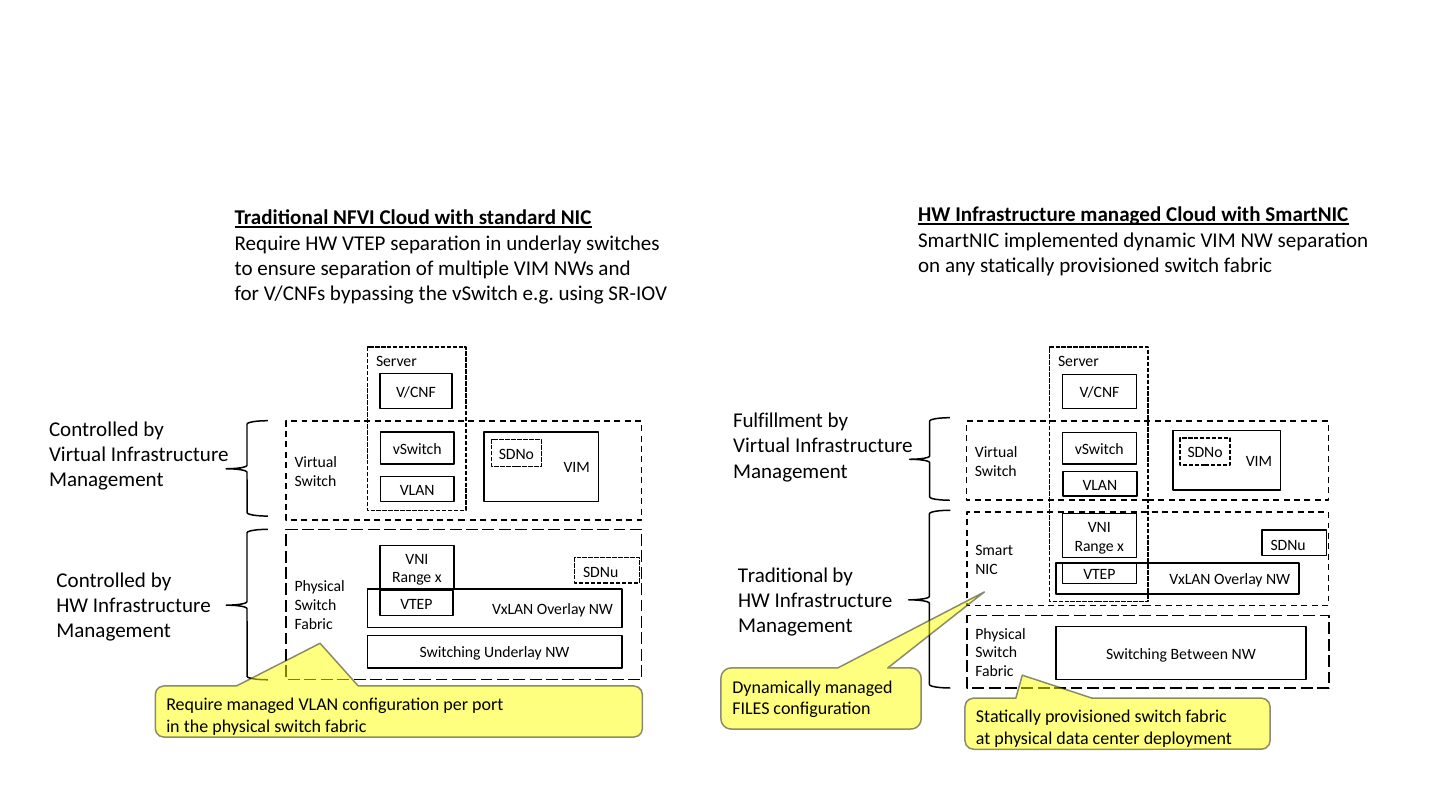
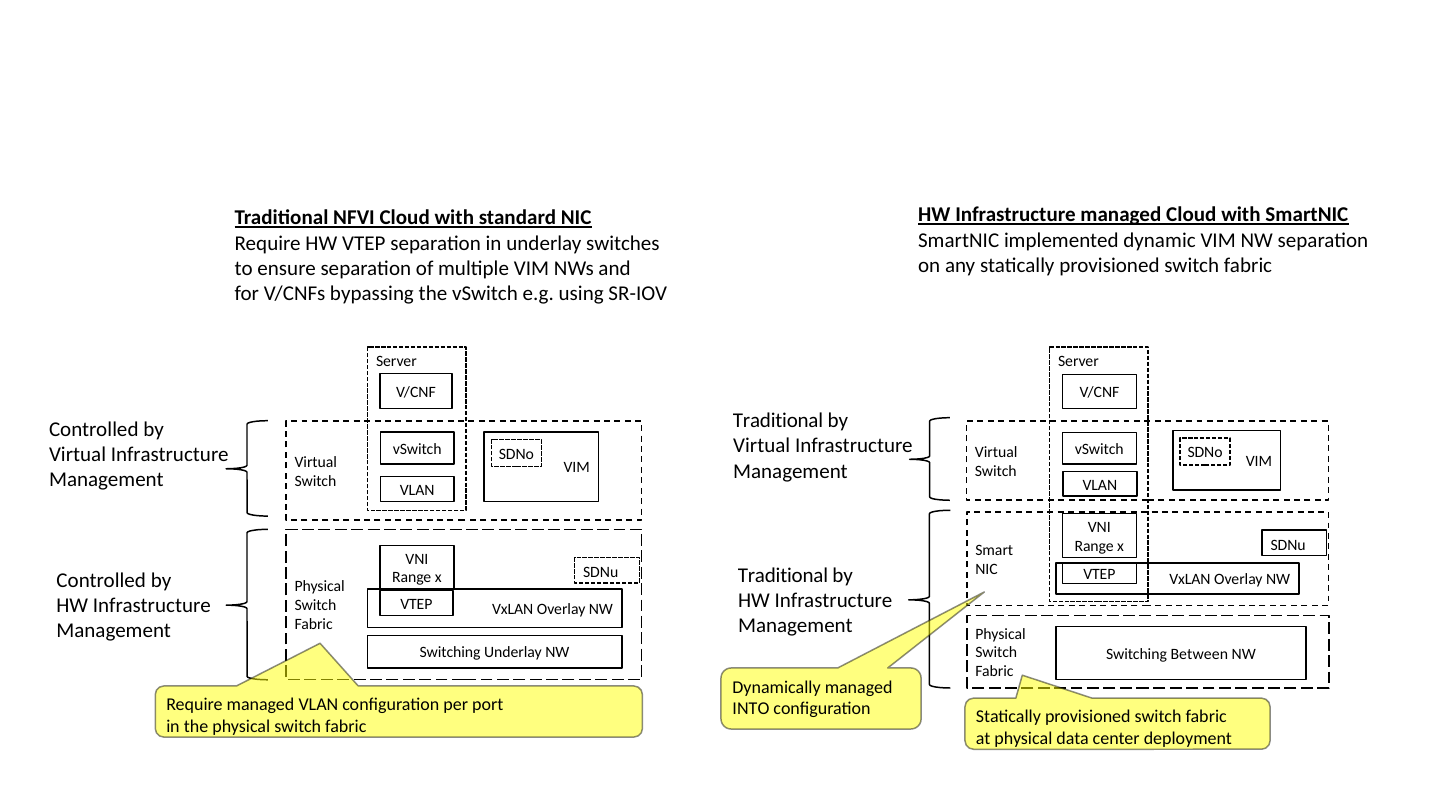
Fulfillment: Fulfillment -> Traditional (778, 421)
FILES: FILES -> INTO (751, 709)
